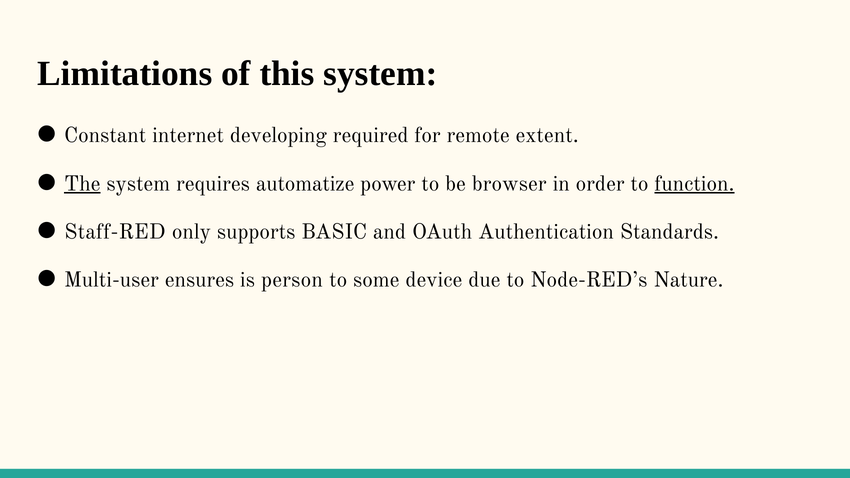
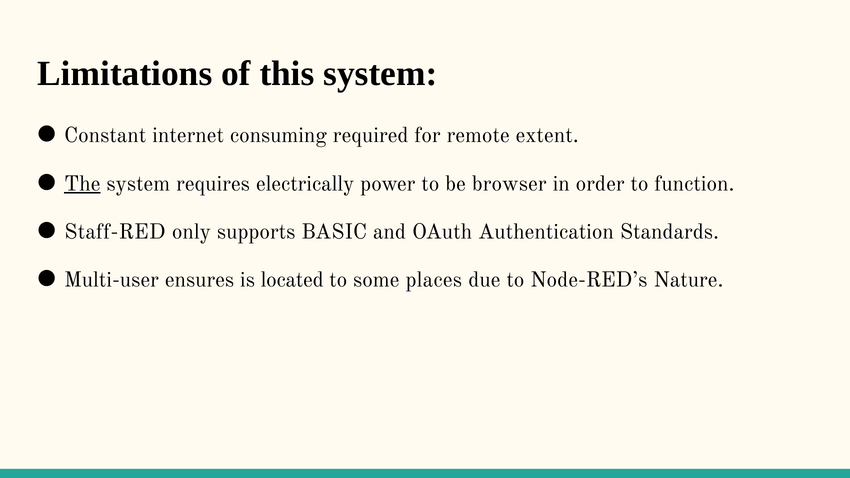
developing: developing -> consuming (278, 135)
automatize: automatize -> electrically (305, 184)
function underline: present -> none (694, 184)
person: person -> located (292, 280)
device: device -> places (434, 280)
